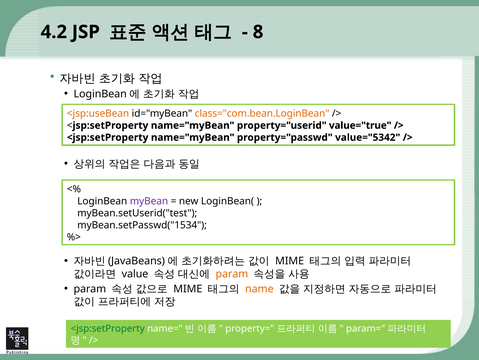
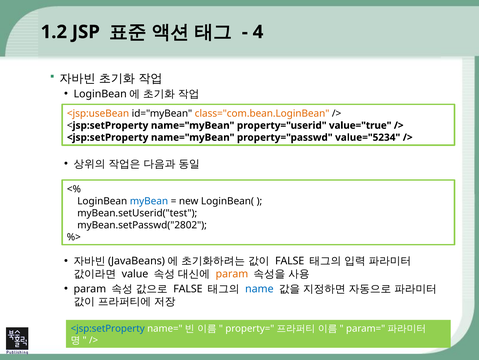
4.2: 4.2 -> 1.2 (54, 32)
8: 8 -> 4 (258, 32)
value="5342: value="5342 -> value="5234 (368, 137)
myBean colour: purple -> blue (149, 201)
myBean.setPasswd("1534: myBean.setPasswd("1534 -> myBean.setPasswd("2802 (142, 225)
MIME: MIME -> FALSE (290, 261)
MIME: MIME -> FALSE (188, 288)
name colour: orange -> blue (259, 288)
<jsp:setProperty colour: green -> blue (108, 328)
